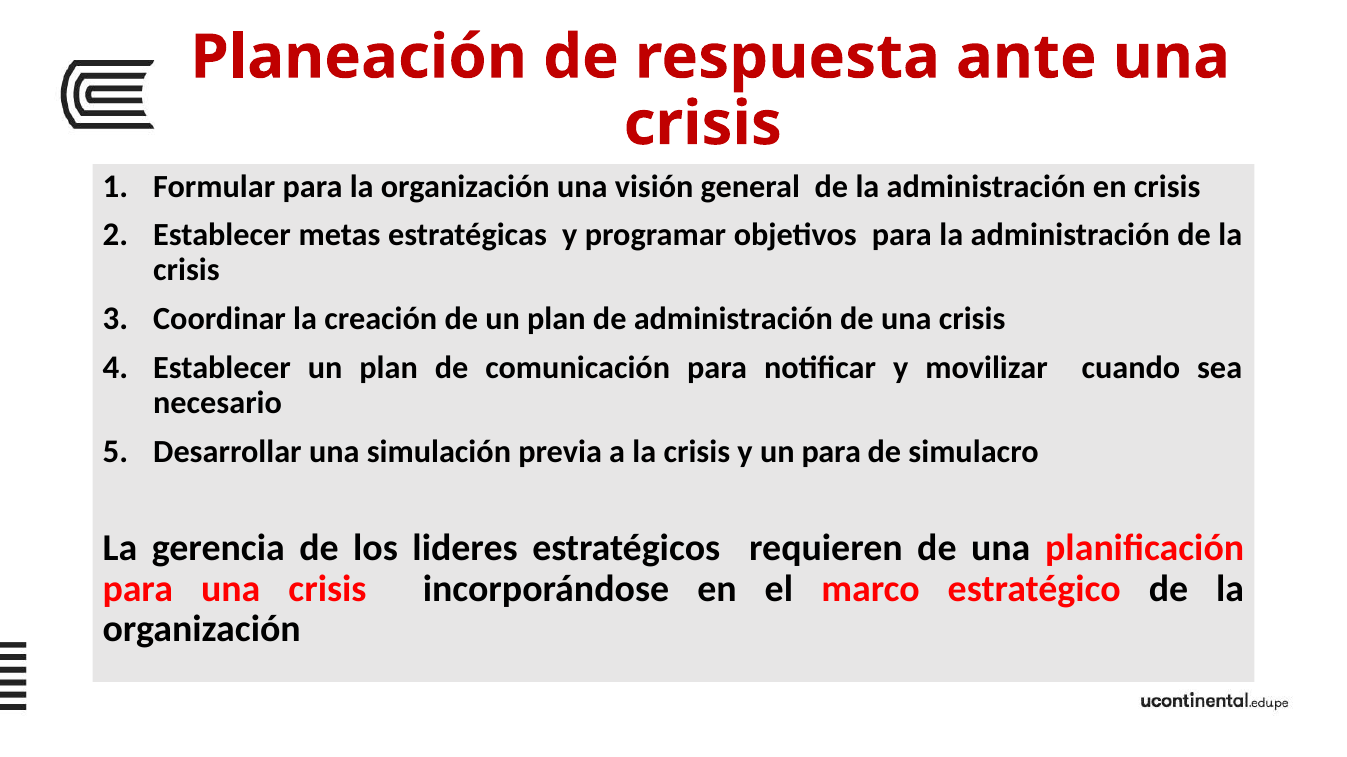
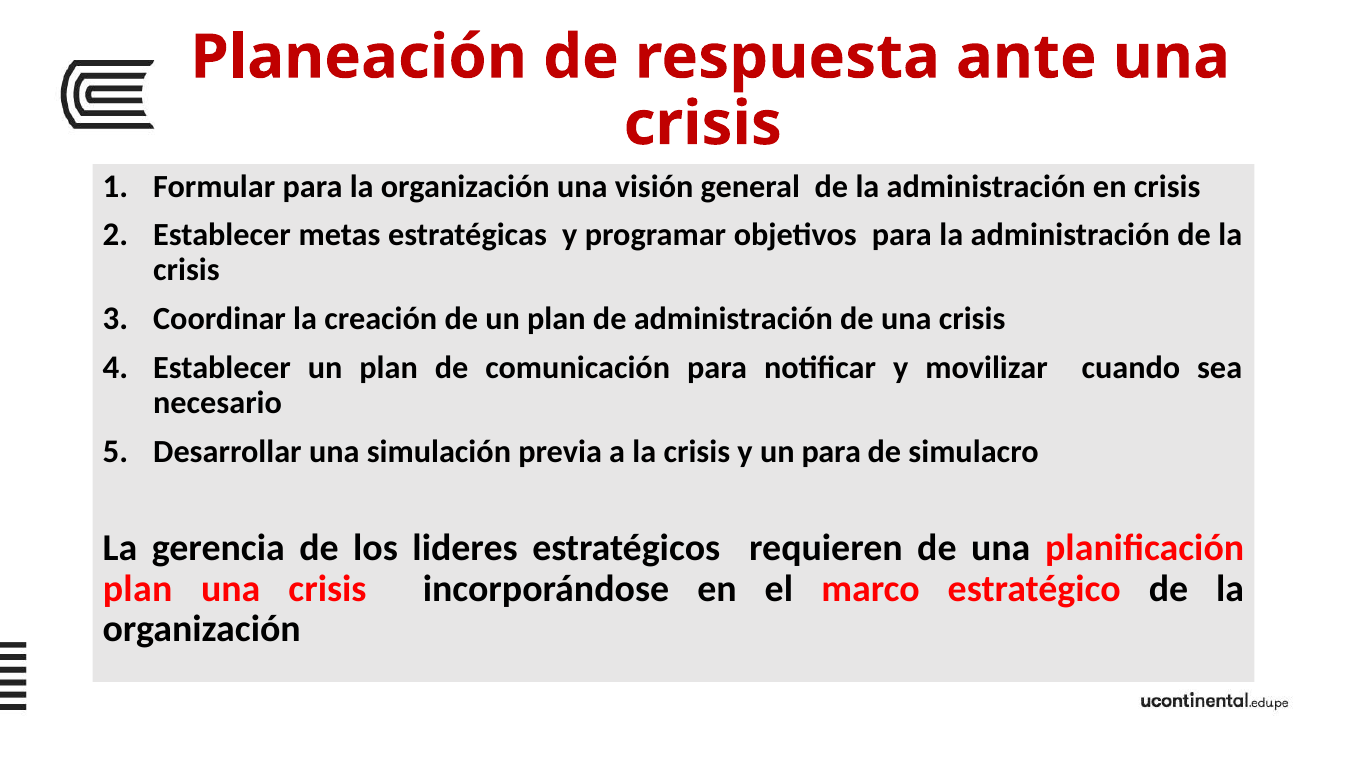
para: para -> plan (138, 589)
